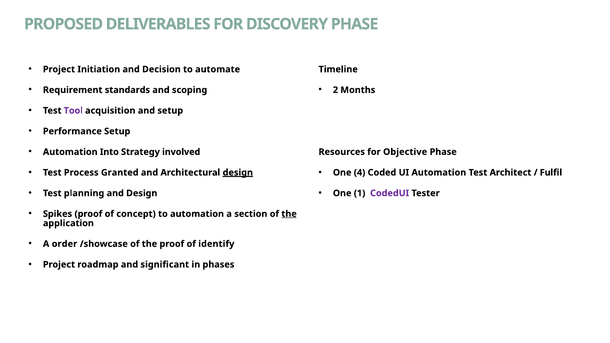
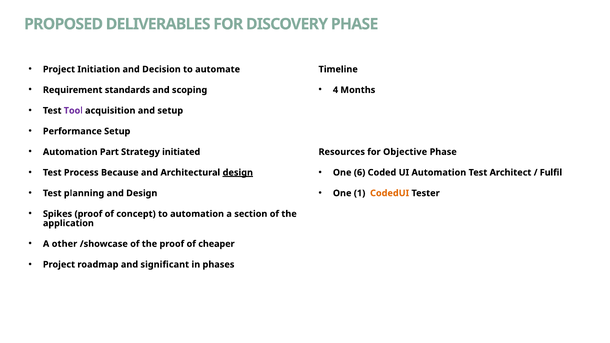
2: 2 -> 4 (335, 90)
Into: Into -> Part (109, 152)
involved: involved -> initiated (181, 152)
Granted: Granted -> Because (120, 173)
4: 4 -> 6 (360, 173)
CodedUI colour: purple -> orange (390, 193)
the underline: present -> none (289, 214)
order: order -> other (64, 244)
identify: identify -> cheaper (216, 244)
